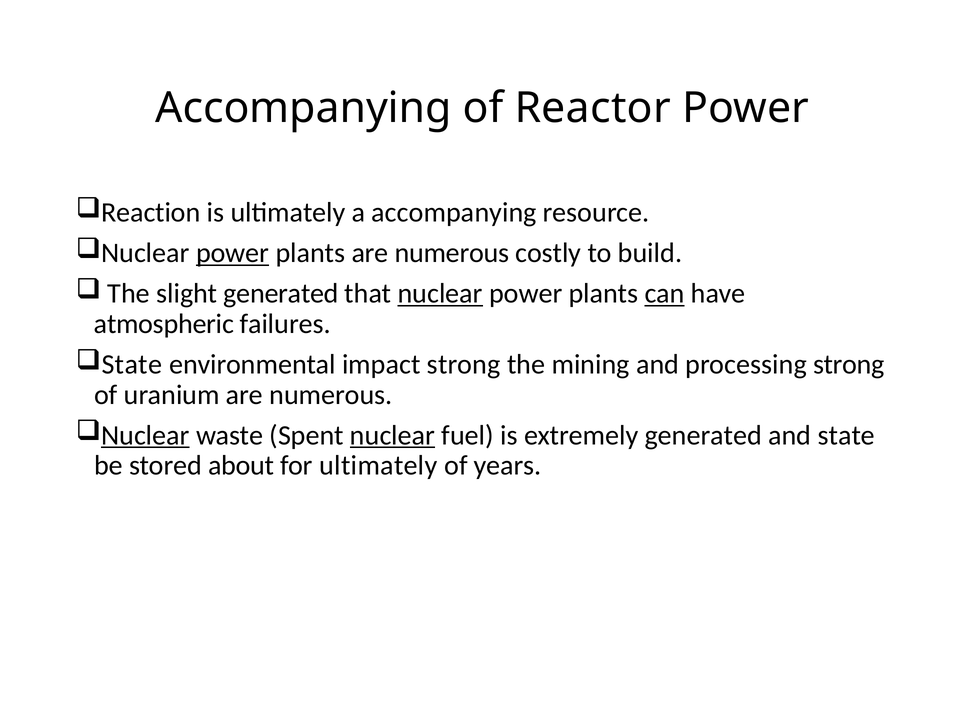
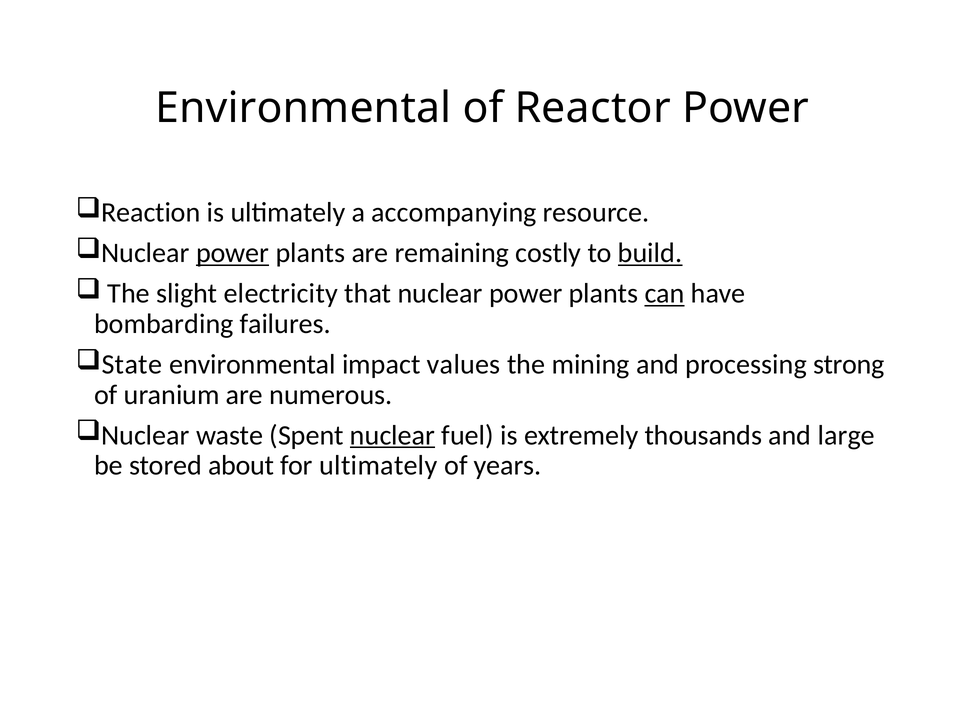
Accompanying: Accompanying -> Environmental (303, 108)
plants are numerous: numerous -> remaining (452, 253)
build underline: none -> present (650, 253)
slight generated: generated -> electricity (281, 293)
nuclear underline: present -> none (440, 293)
atmospheric: atmospheric -> bombarding (164, 324)
impact strong: strong -> values (464, 364)
Nuclear underline: present -> none (145, 435)
extremely generated: generated -> thousands (703, 435)
and state: state -> large (846, 435)
